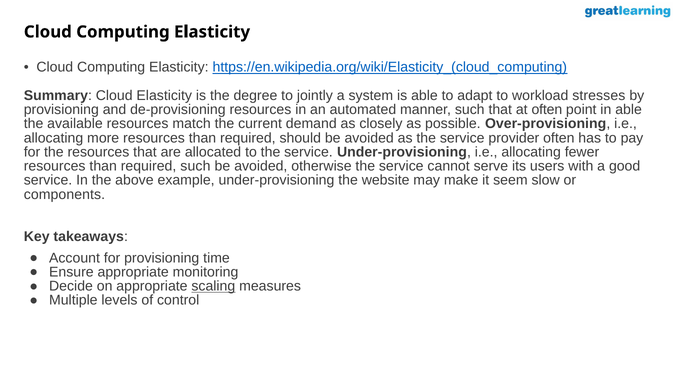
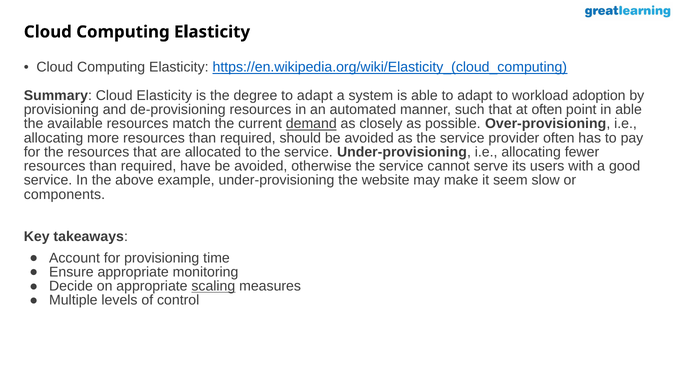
degree to jointly: jointly -> adapt (315, 95)
stresses: stresses -> adoption (599, 95)
demand underline: none -> present (311, 124)
required such: such -> have (195, 166)
